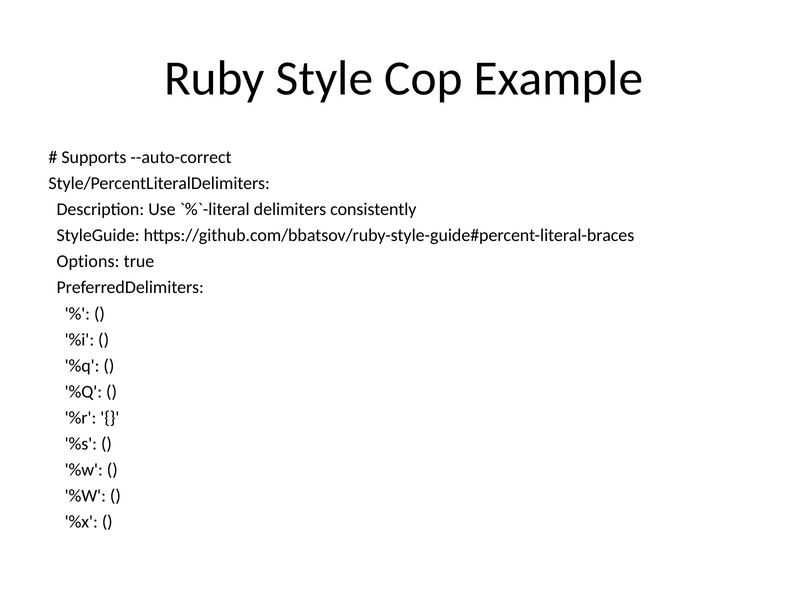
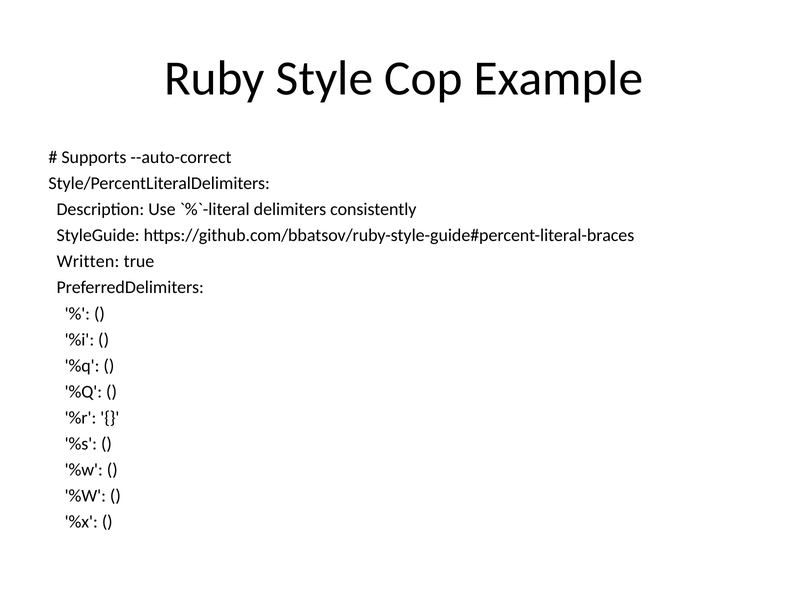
Options: Options -> Written (88, 262)
